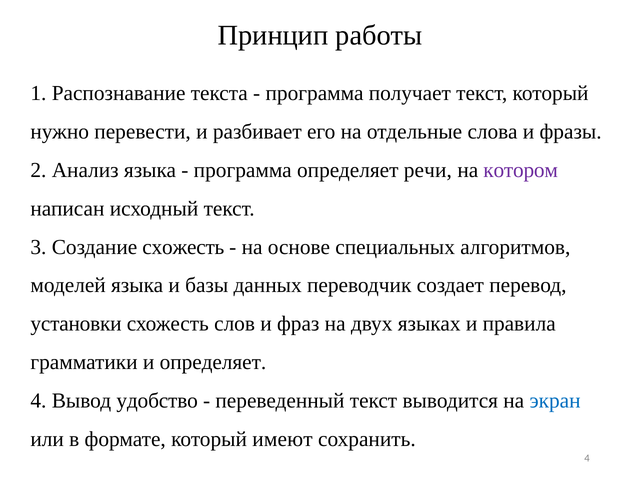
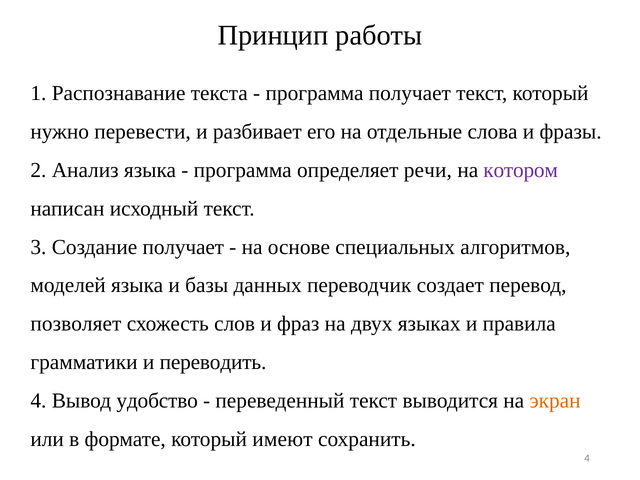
Создание схожесть: схожесть -> получает (183, 247)
установки: установки -> позволяет (76, 324)
и определяет: определяет -> переводить (213, 362)
экран colour: blue -> orange (555, 401)
